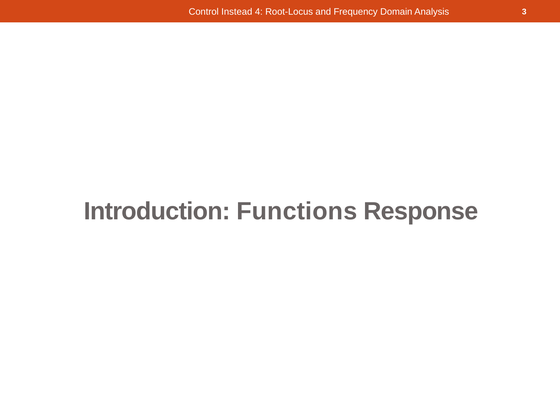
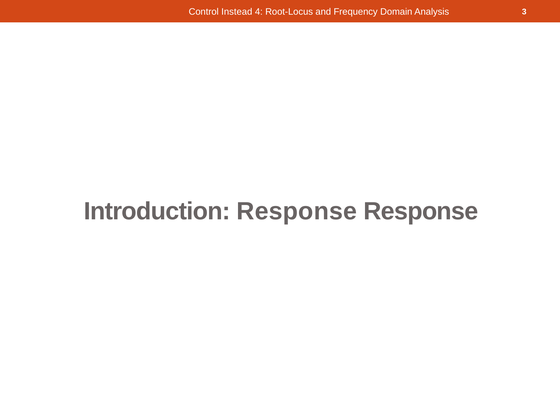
Introduction Functions: Functions -> Response (297, 211)
